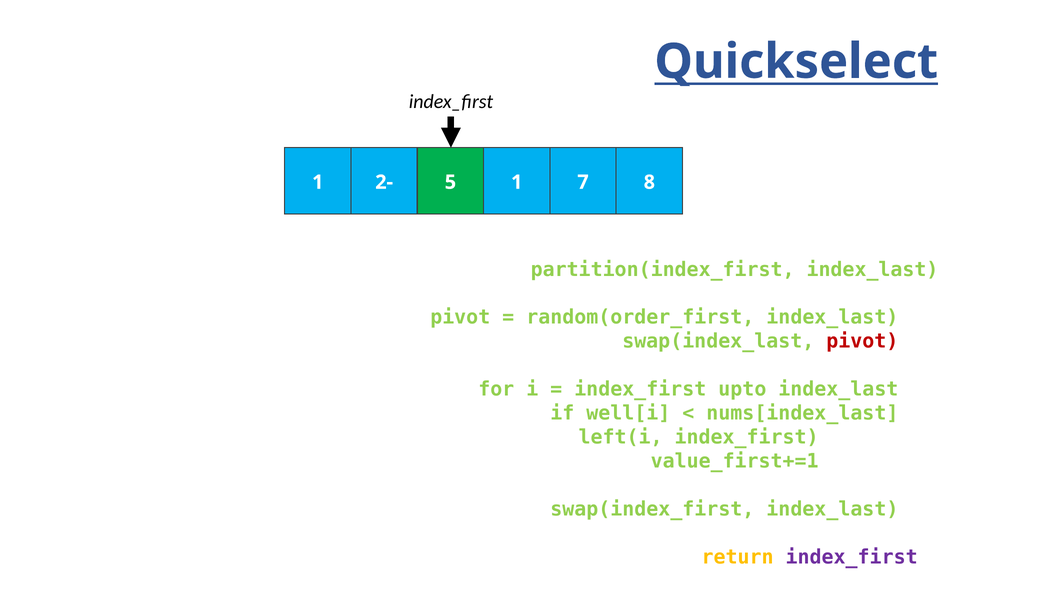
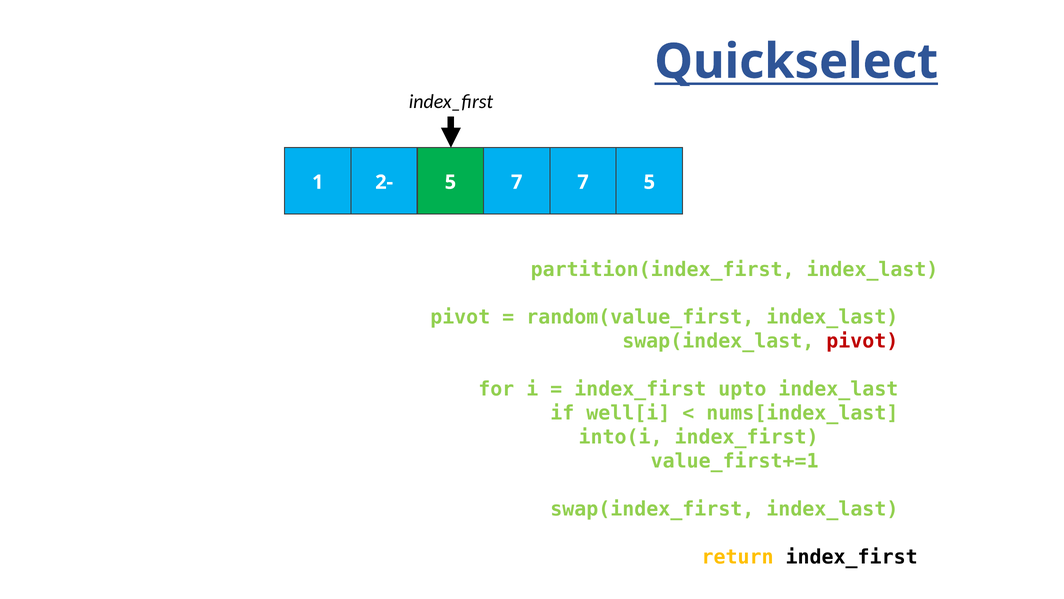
5 1: 1 -> 7 (517, 182)
7 8: 8 -> 5 (649, 182)
random(order_first: random(order_first -> random(value_first (640, 317)
left(i: left(i -> into(i (621, 437)
index_first colour: purple -> black (852, 557)
